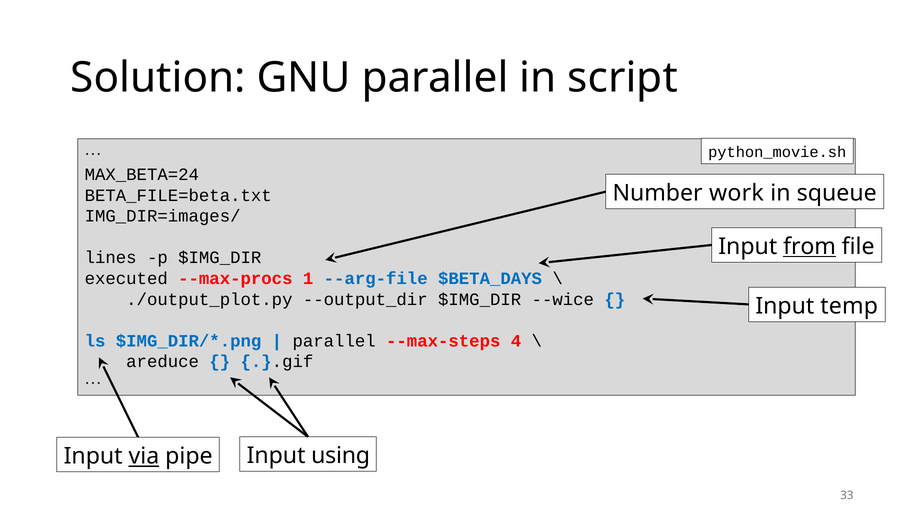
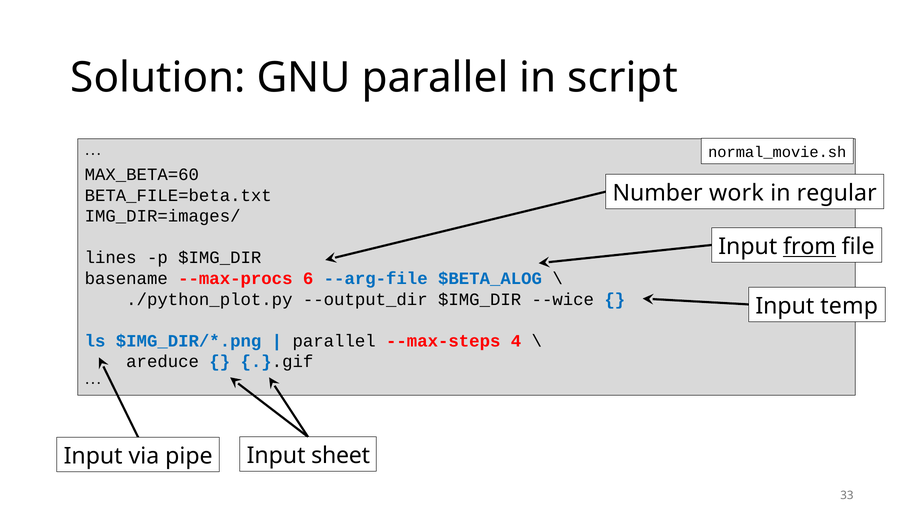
python_movie.sh: python_movie.sh -> normal_movie.sh (777, 152)
MAX_BETA=24: MAX_BETA=24 -> MAX_BETA=60 (142, 174)
squeue: squeue -> regular (837, 193)
executed: executed -> basename (126, 278)
1: 1 -> 6 (308, 278)
$BETA_DAYS: $BETA_DAYS -> $BETA_ALOG (490, 278)
./output_plot.py: ./output_plot.py -> ./python_plot.py (209, 299)
using: using -> sheet (341, 456)
via underline: present -> none (144, 456)
